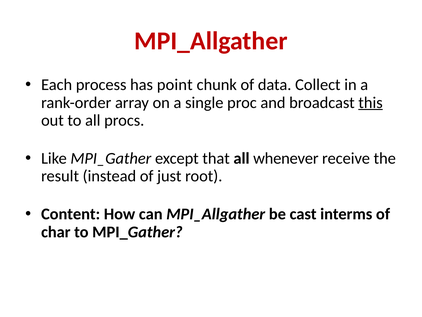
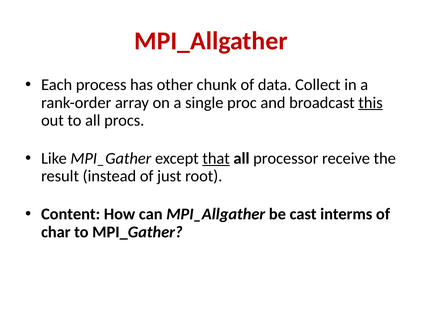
point: point -> other (175, 85)
that underline: none -> present (216, 158)
whenever: whenever -> processor (286, 158)
